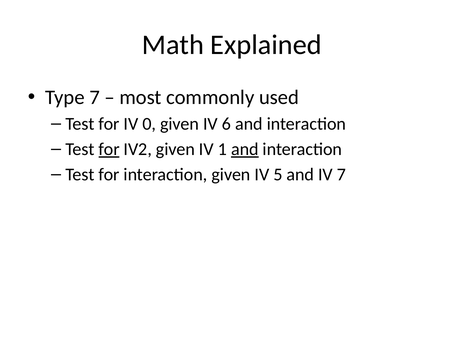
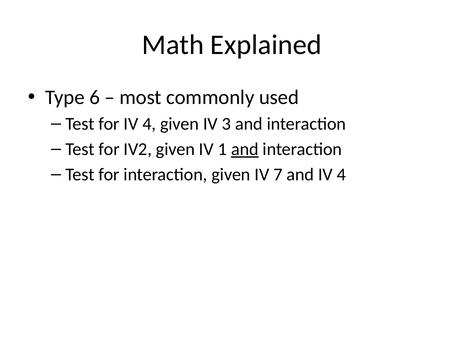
Type 7: 7 -> 6 (95, 97)
for IV 0: 0 -> 4 (149, 124)
6: 6 -> 3 (226, 124)
for underline: present -> none (109, 149)
5: 5 -> 7 (278, 175)
and IV 7: 7 -> 4 (341, 175)
